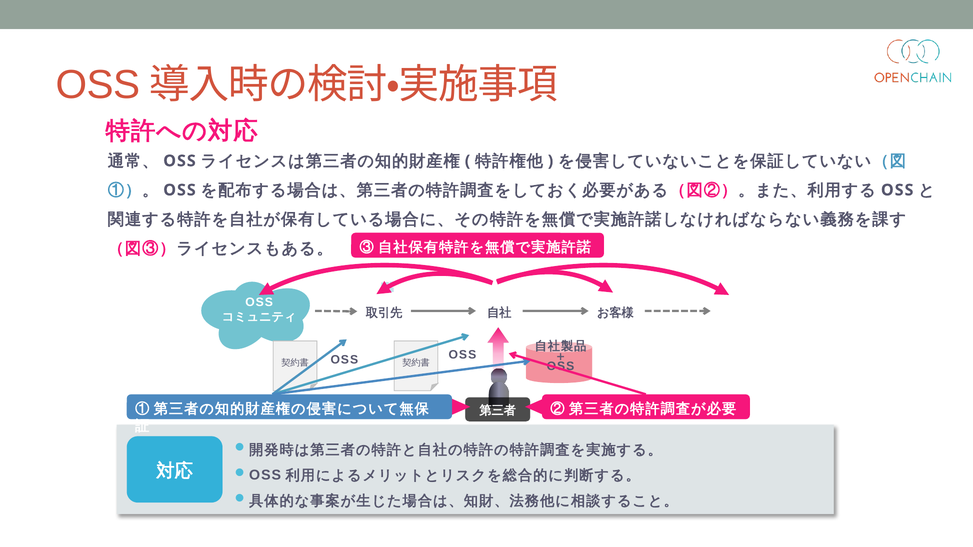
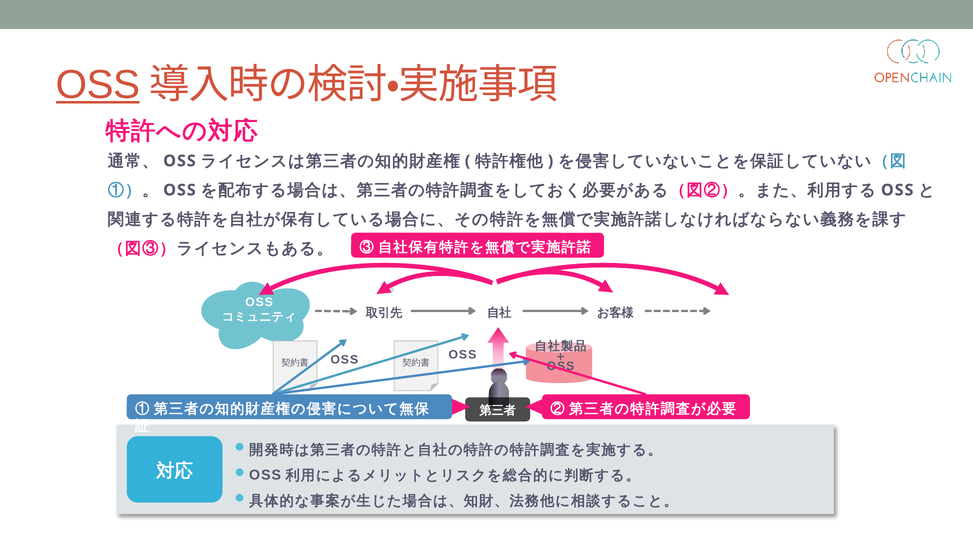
OSS underline: none -> present (98, 85)
